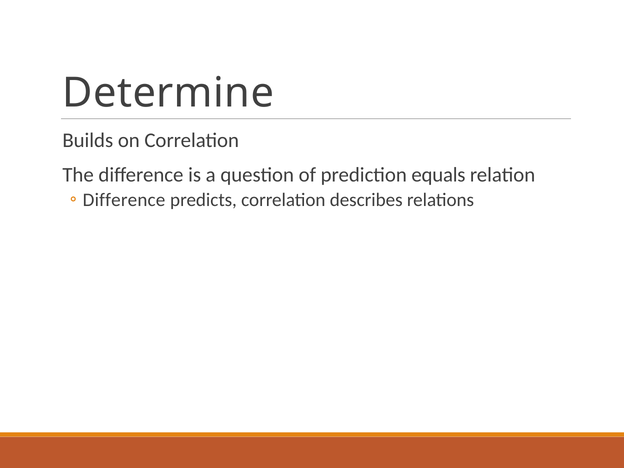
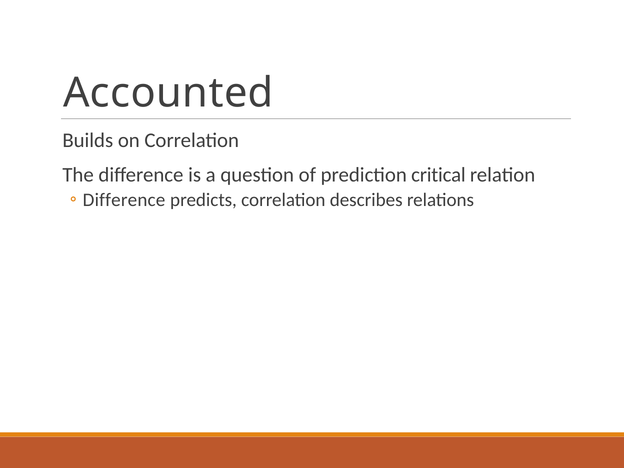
Determine: Determine -> Accounted (168, 93)
equals: equals -> critical (438, 175)
